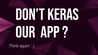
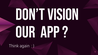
keras: keras -> vision (63, 15)
